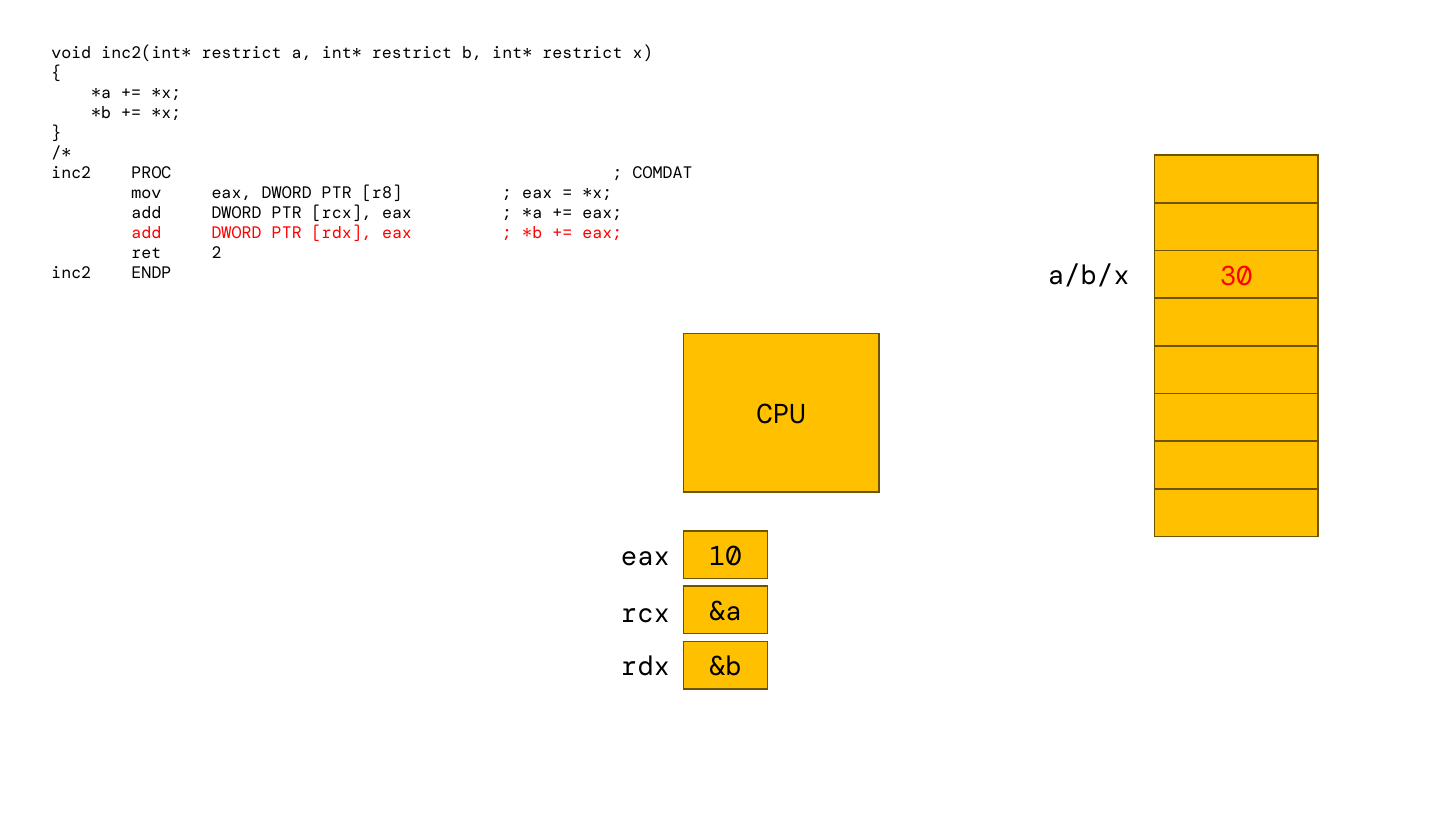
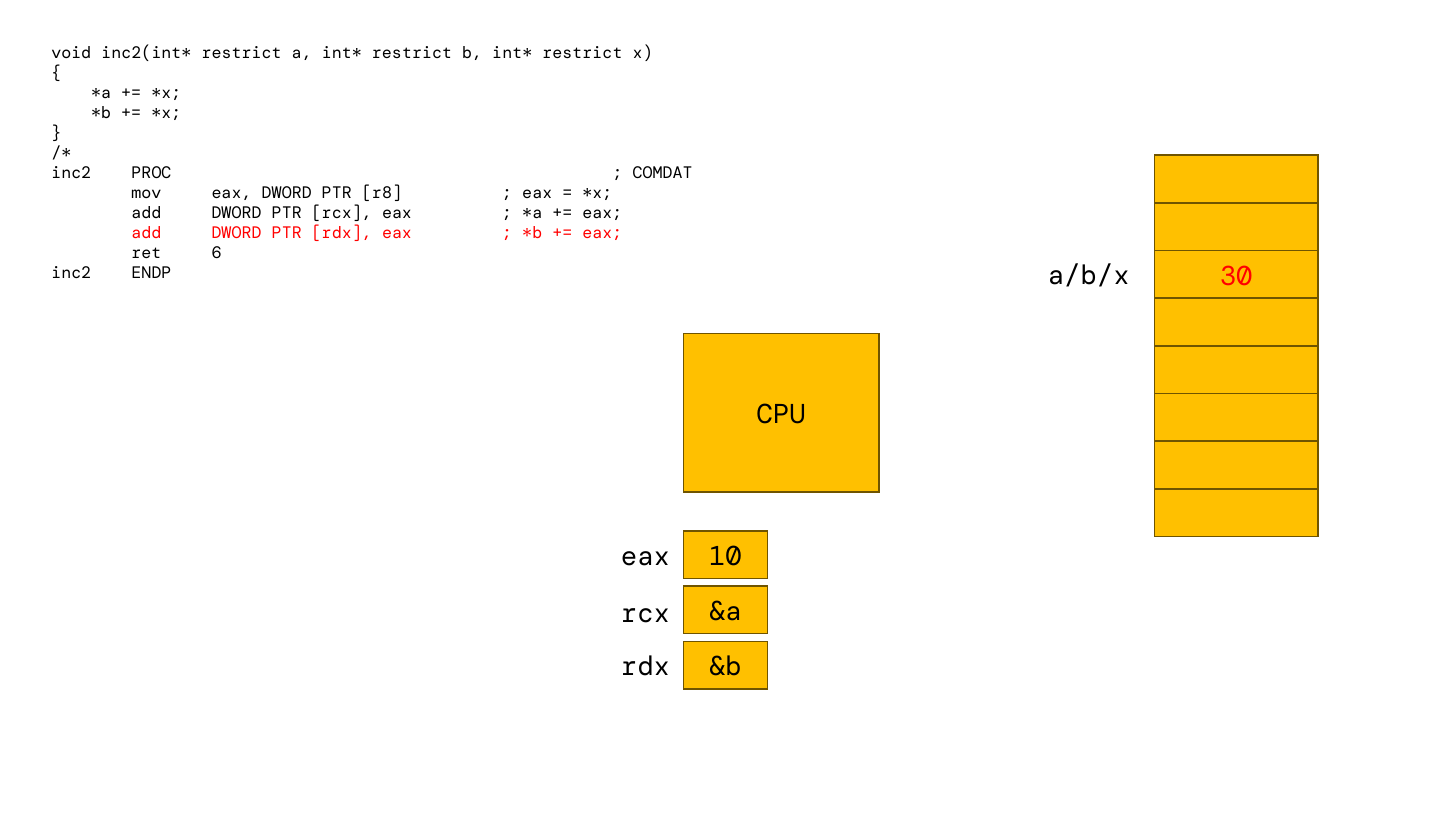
2: 2 -> 6 (217, 253)
